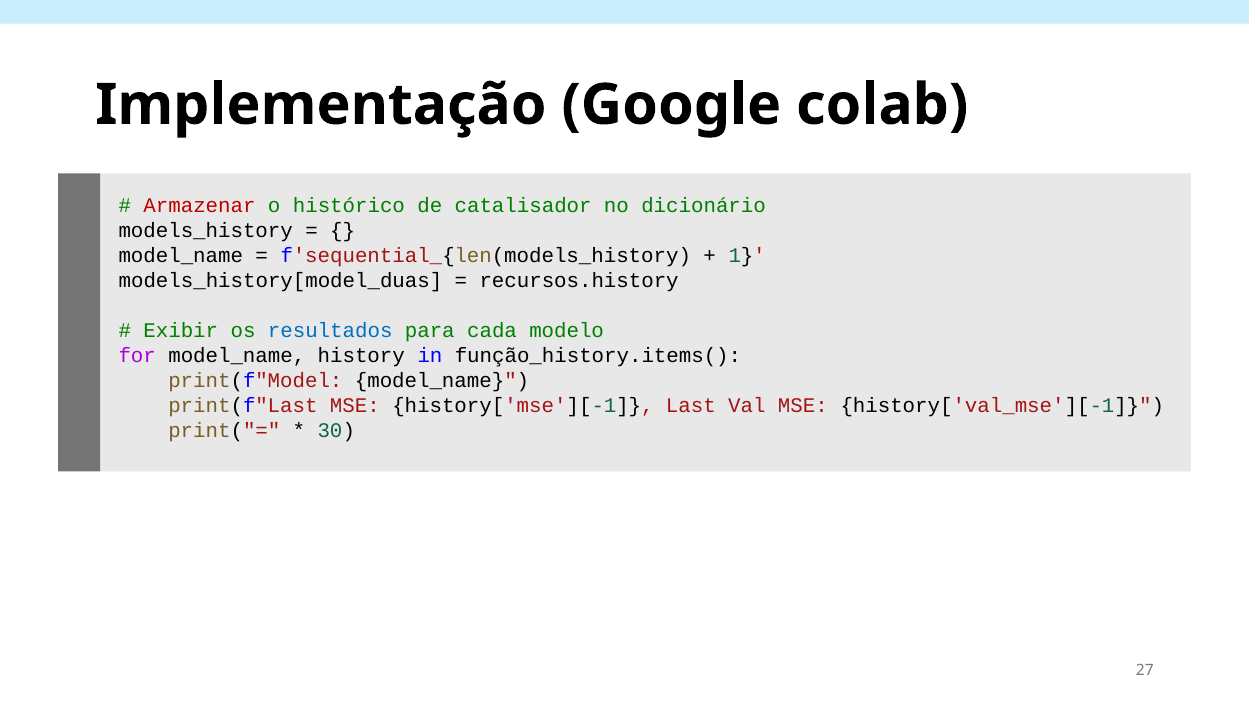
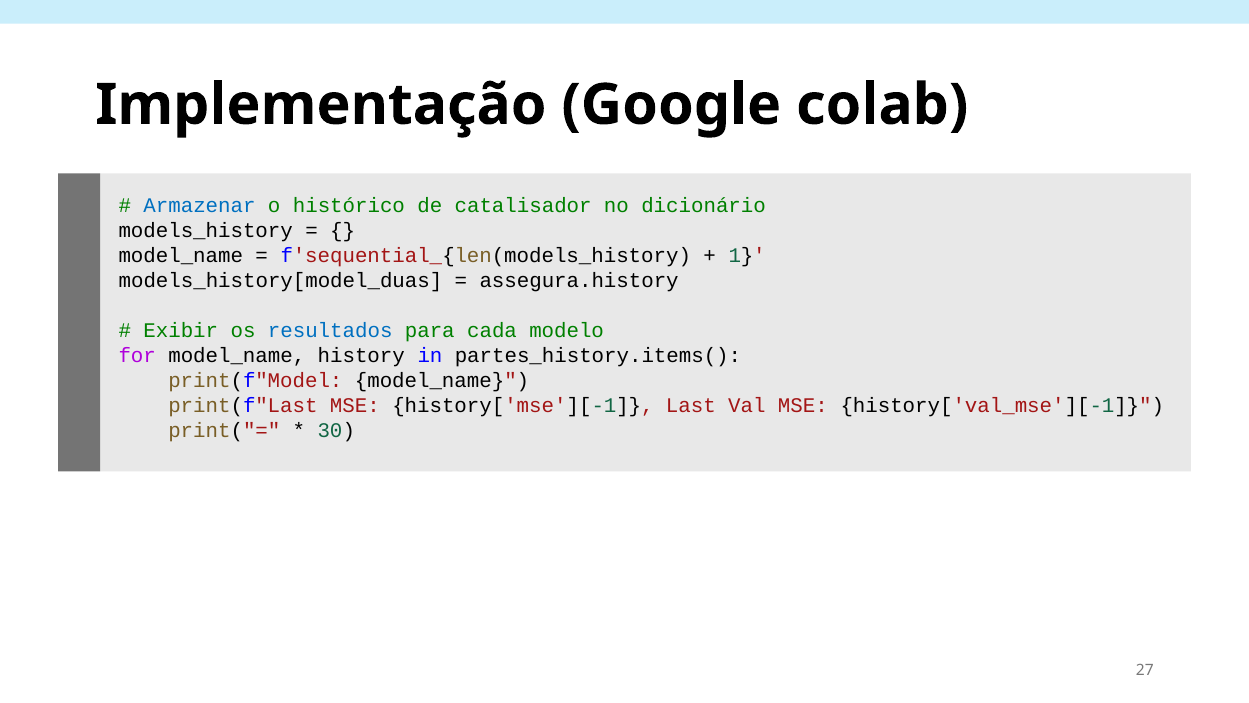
Armazenar colour: red -> blue (200, 206)
recursos.history: recursos.history -> assegura.history (579, 280)
função_history.items(: função_history.items( -> partes_history.items( (598, 355)
